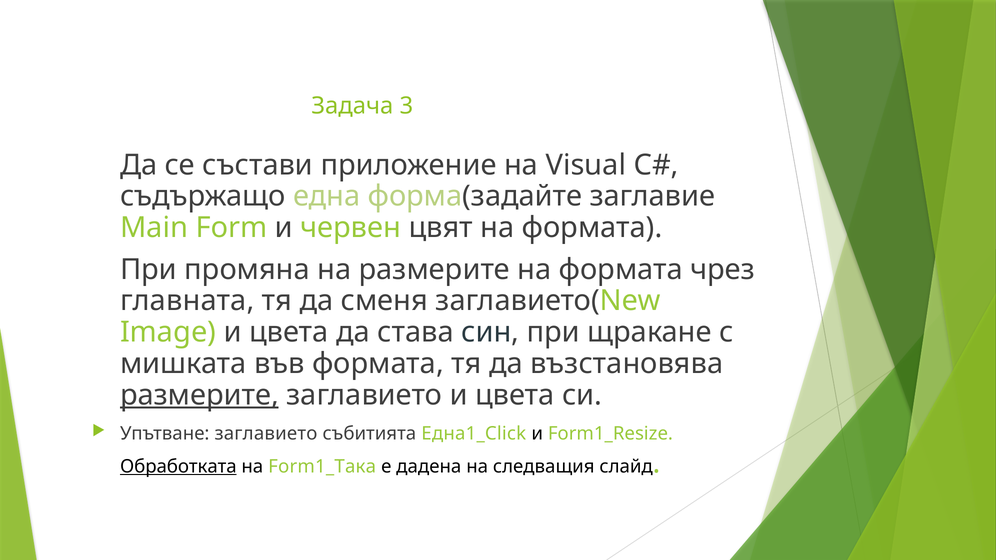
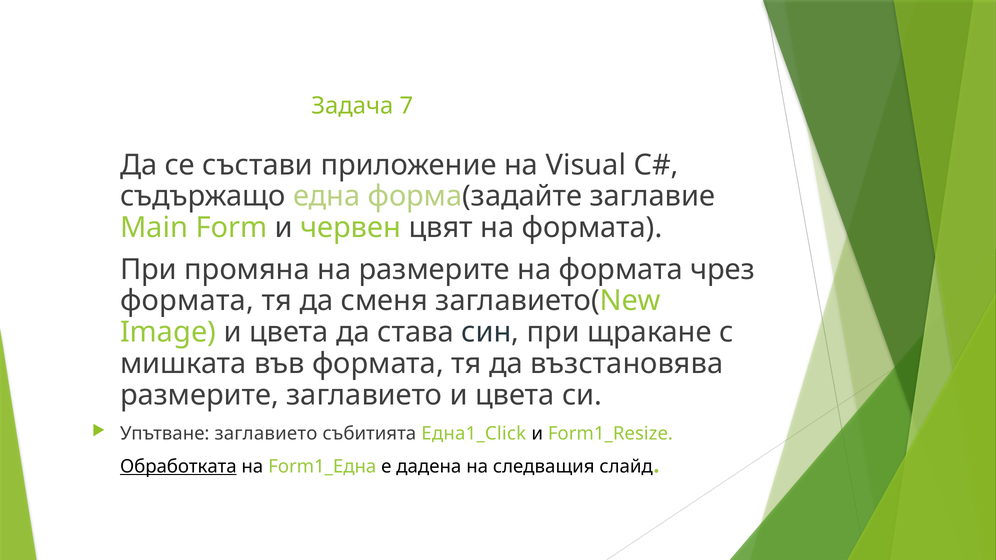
3: 3 -> 7 (406, 106)
главната: главната -> формата (187, 301)
размерите underline: present -> none (199, 395)
Form1_Така: Form1_Така -> Form1_Една (322, 467)
